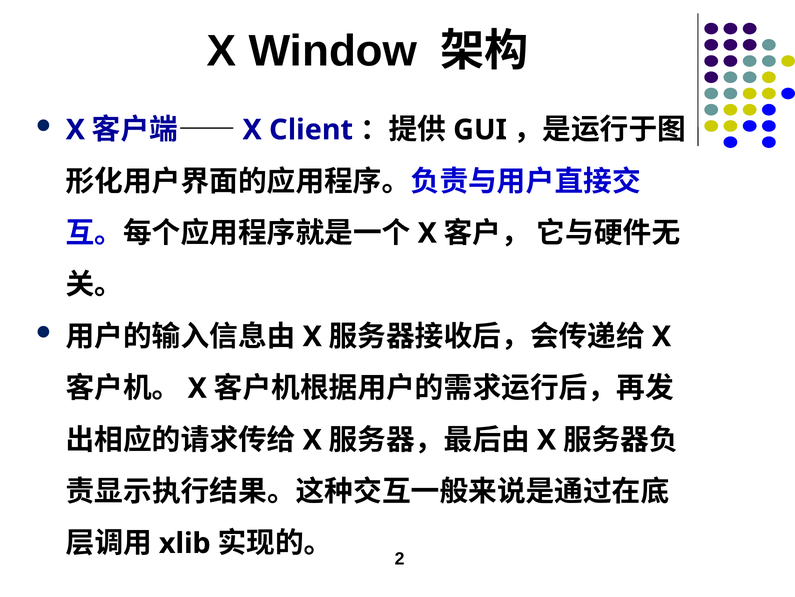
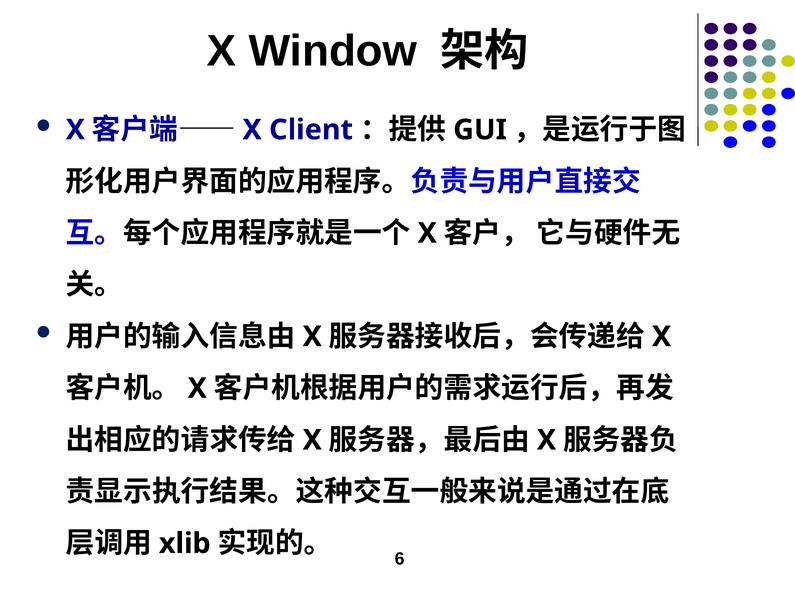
2: 2 -> 6 (400, 558)
